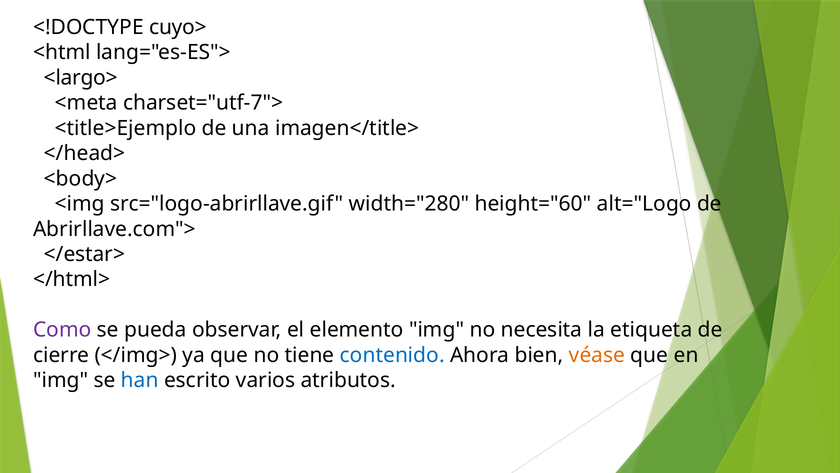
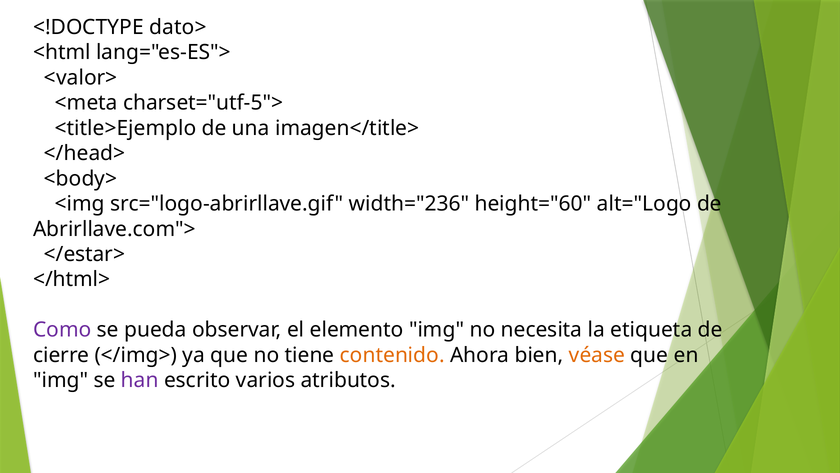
cuyo>: cuyo> -> dato> (178, 27)
<largo>: <largo> -> <valor> (81, 78)
charset="utf-7">: charset="utf-7"> -> charset="utf-5"> (203, 103)
width="280: width="280 -> width="236 (409, 204)
contenido colour: blue -> orange (392, 355)
han colour: blue -> purple (140, 380)
